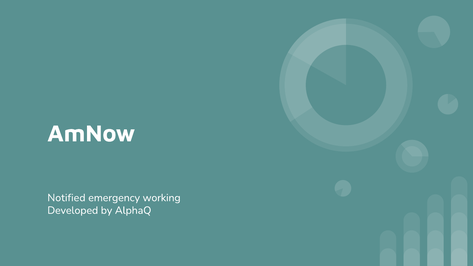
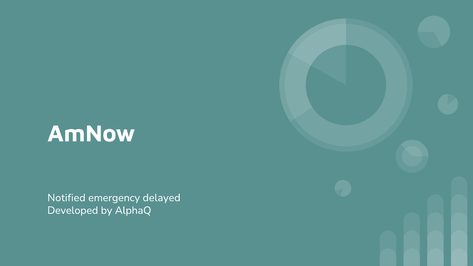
working: working -> delayed (162, 198)
